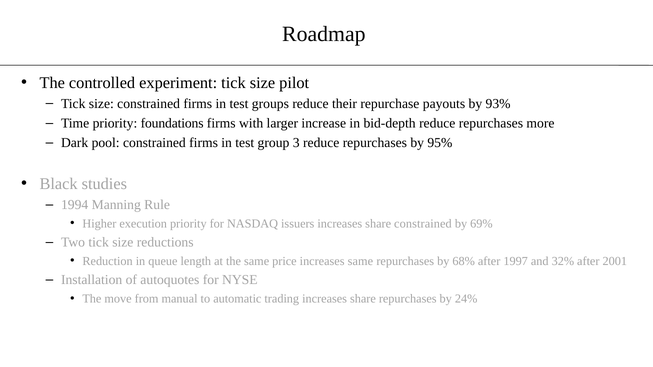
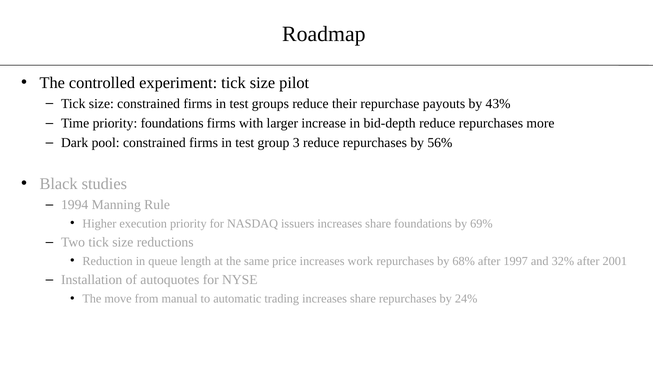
93%: 93% -> 43% (498, 104)
95%: 95% -> 56% (440, 143)
share constrained: constrained -> foundations (423, 224)
increases same: same -> work (360, 261)
